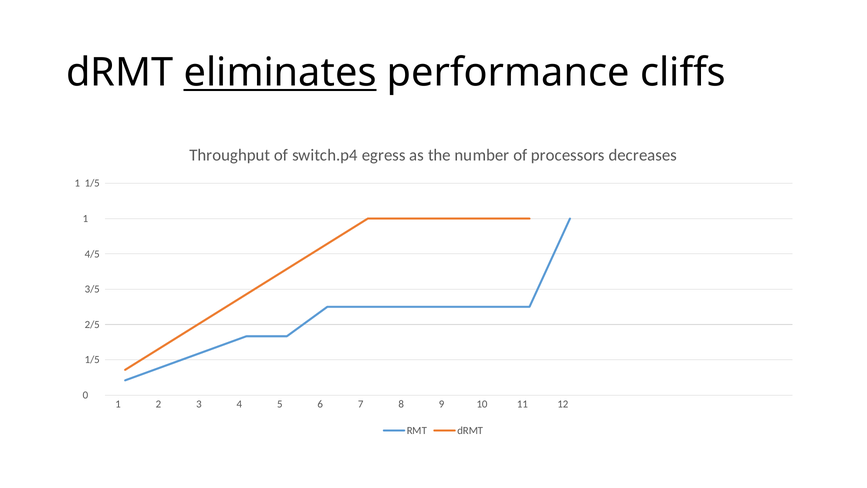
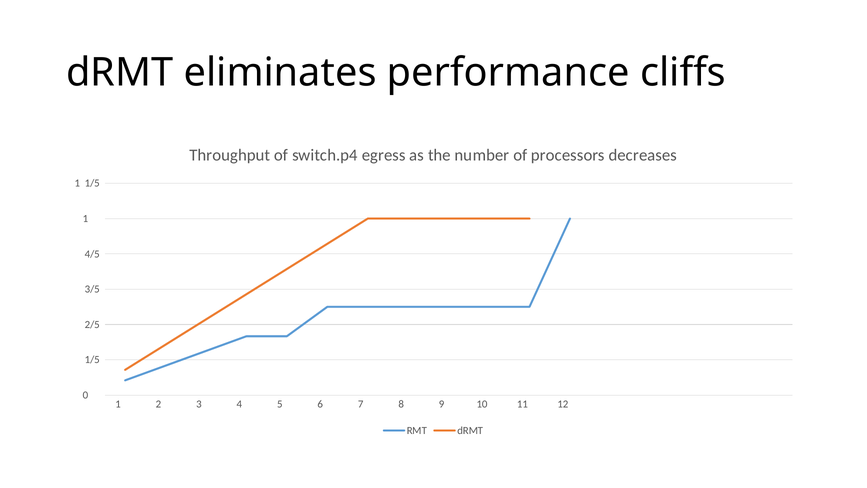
eliminates underline: present -> none (280, 73)
